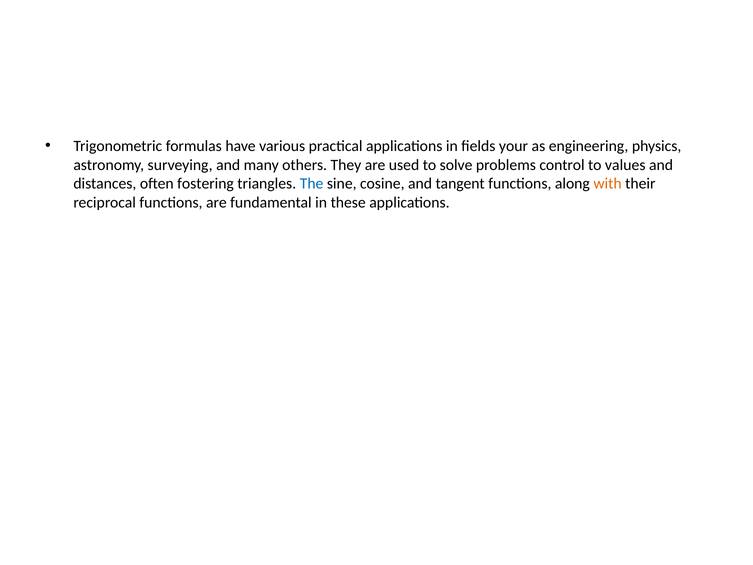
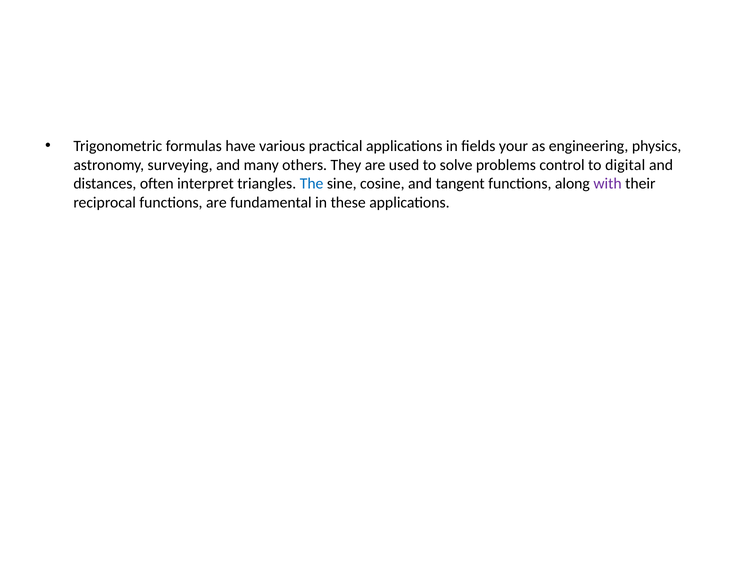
values: values -> digital (625, 165)
fostering: fostering -> interpret (206, 184)
with colour: orange -> purple (608, 184)
